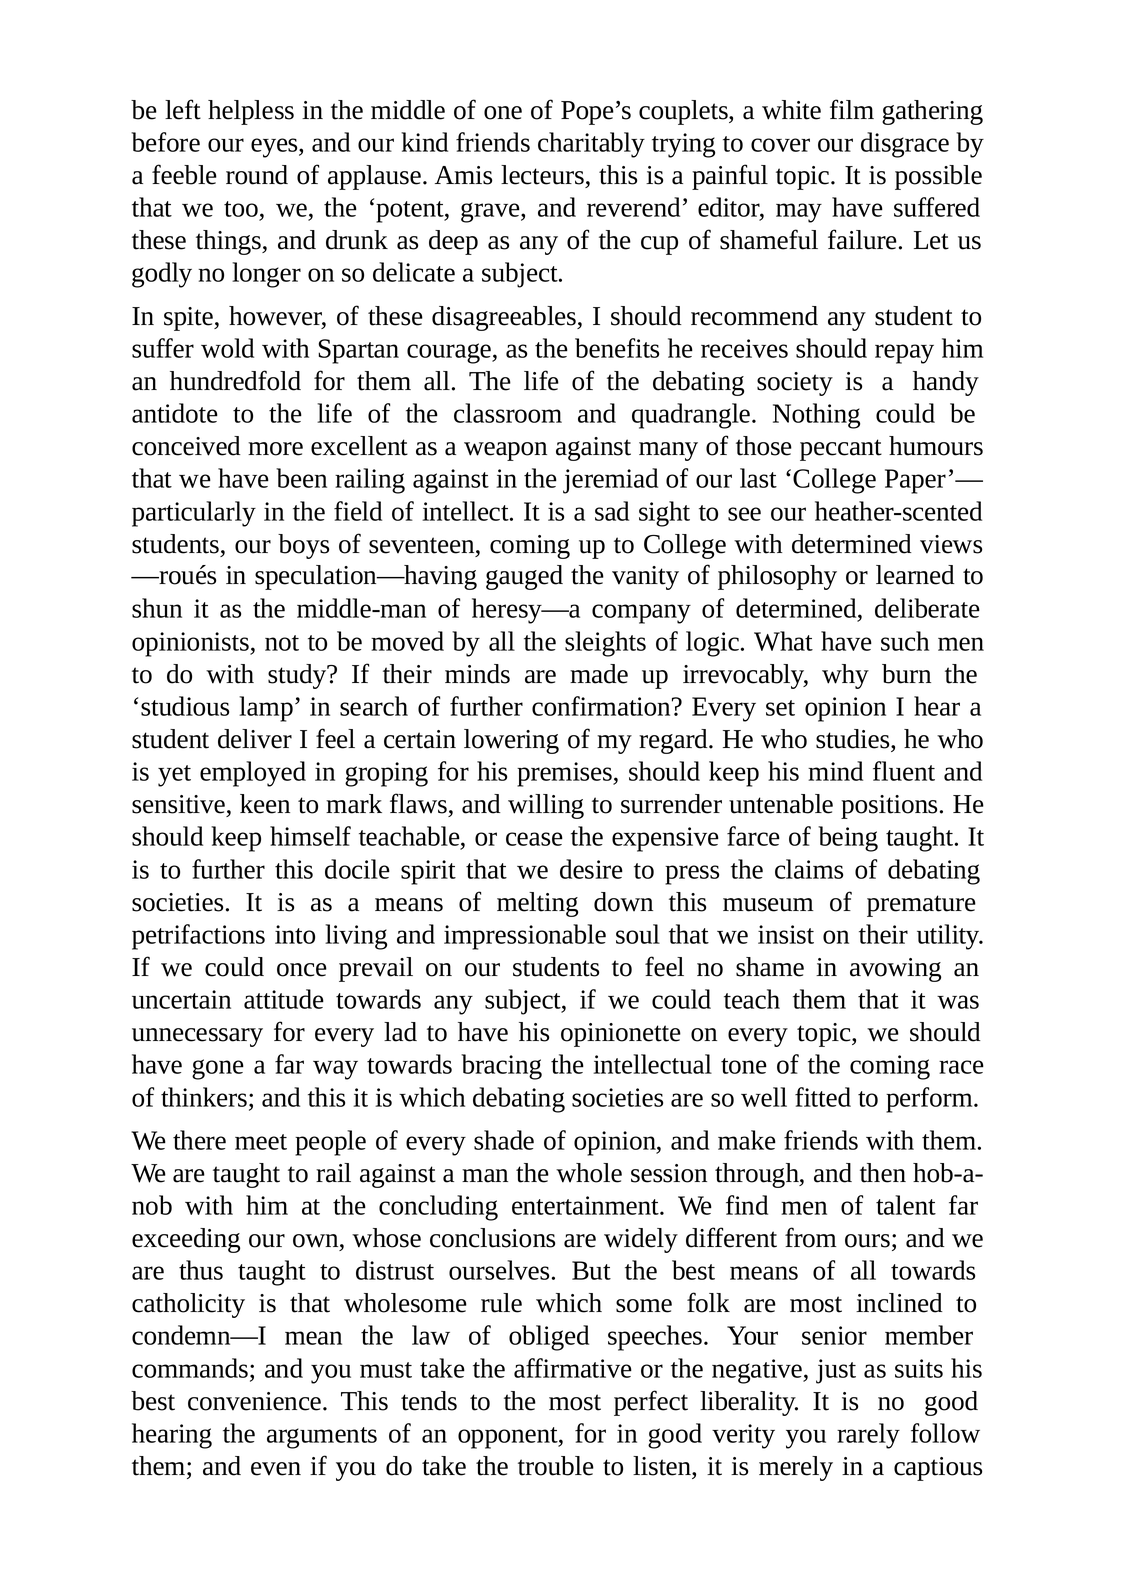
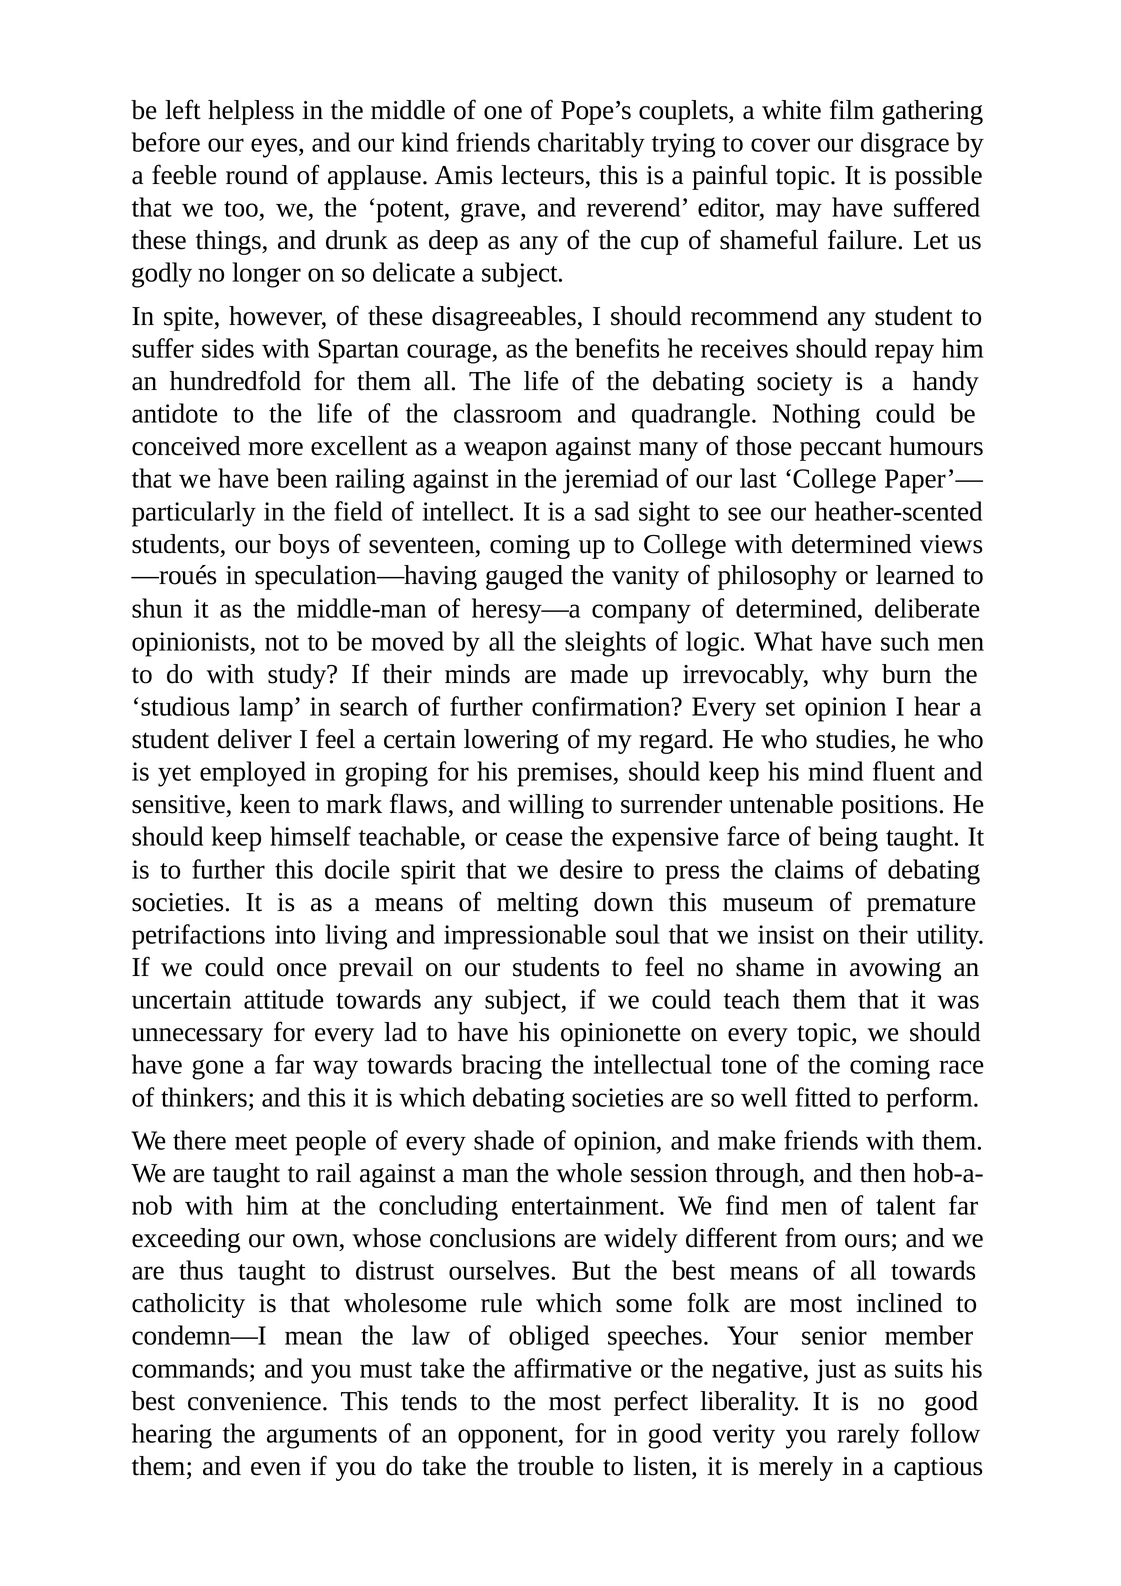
wold: wold -> sides (228, 349)
